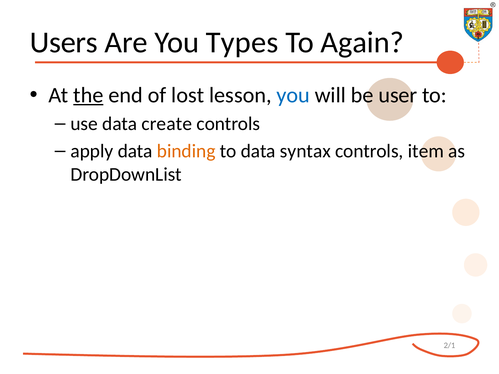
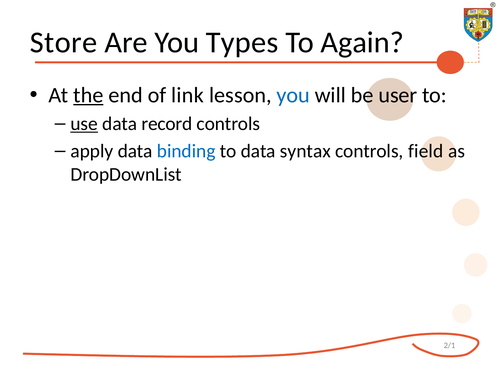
Users: Users -> Store (64, 42)
lost: lost -> link (188, 95)
use underline: none -> present (84, 124)
create: create -> record (167, 124)
binding colour: orange -> blue (186, 151)
item: item -> field (426, 151)
